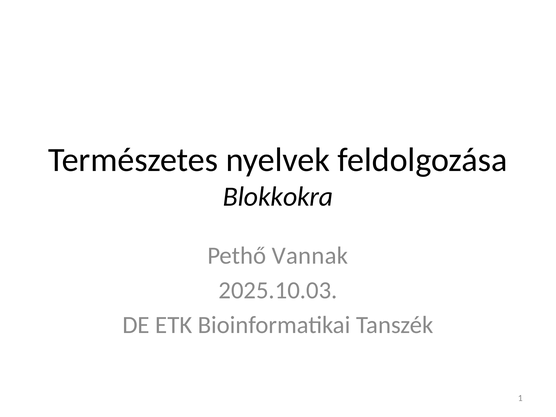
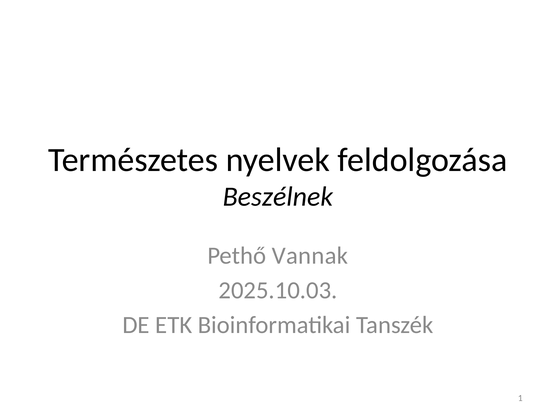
Blokkokra: Blokkokra -> Beszélnek (278, 197)
